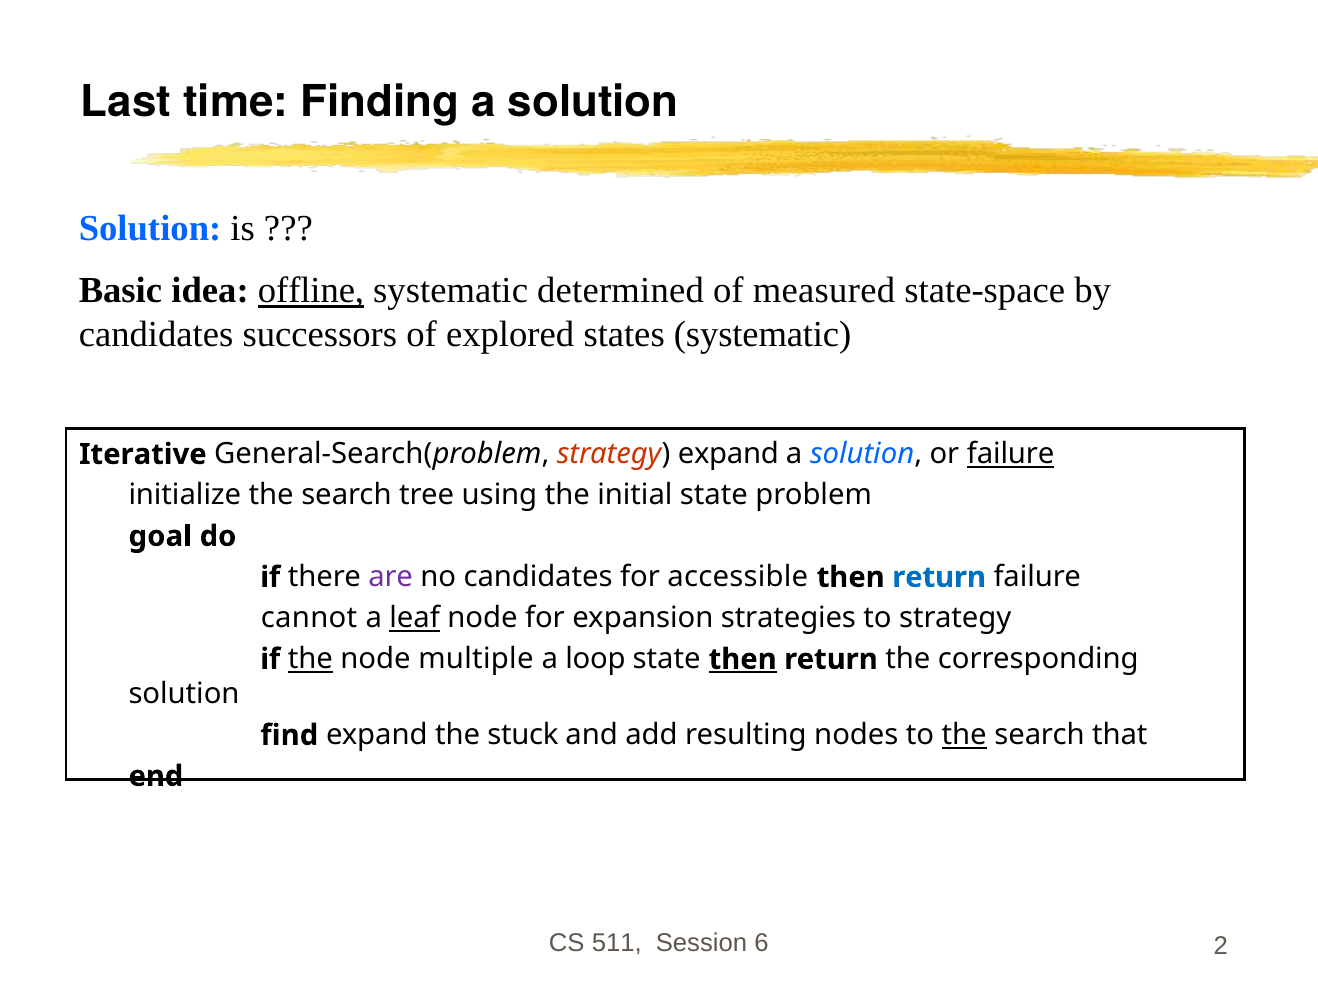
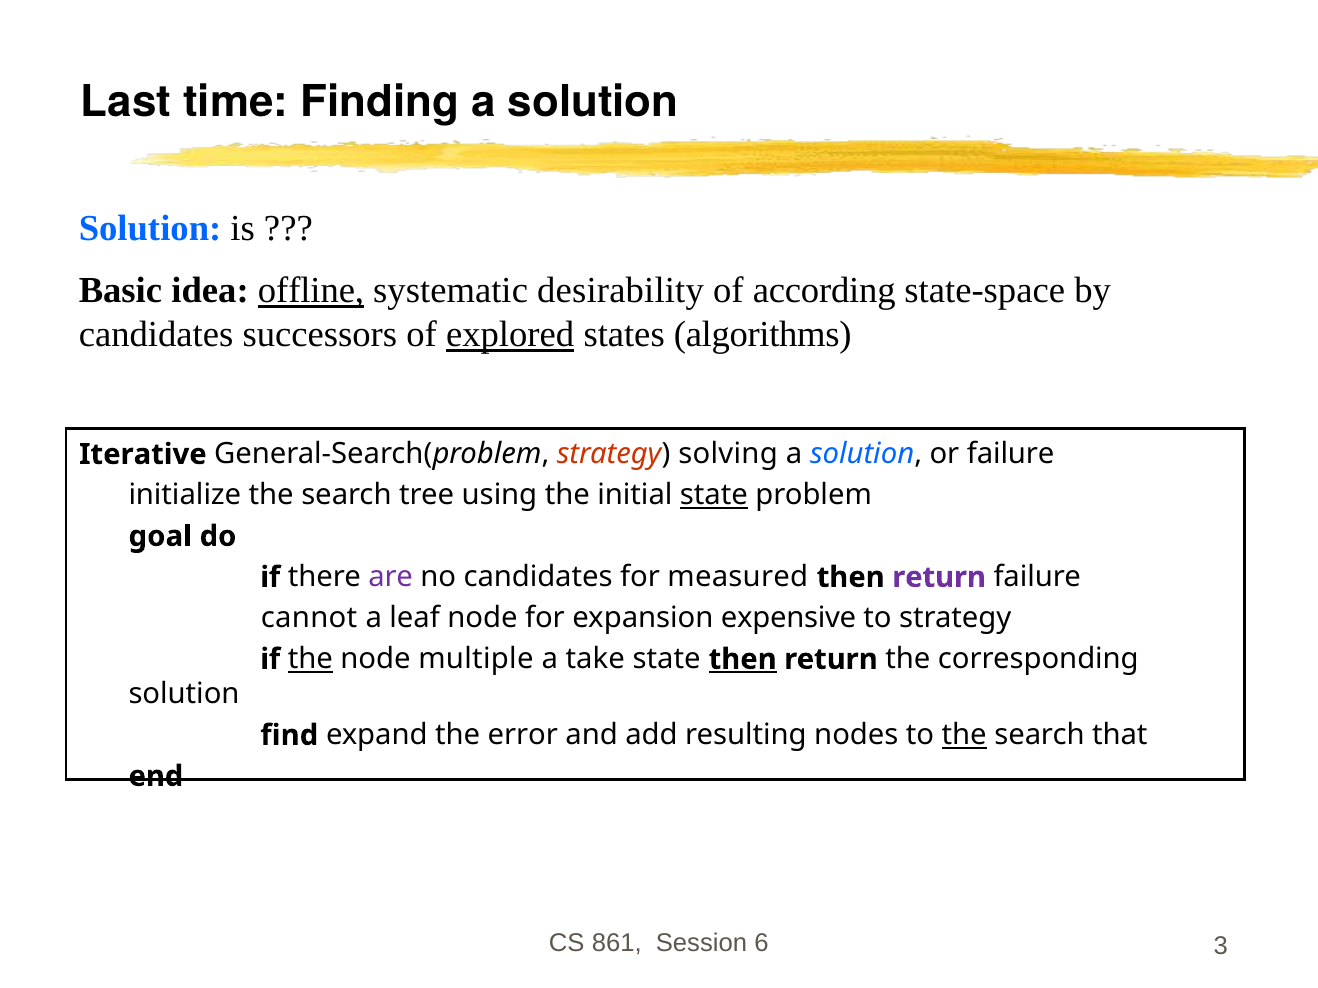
determined: determined -> desirability (621, 291)
measured: measured -> according (824, 291)
explored underline: none -> present (510, 335)
states systematic: systematic -> algorithms (763, 335)
strategy expand: expand -> solving (728, 455)
failure underline: present -> none (1011, 455)
state underline: none -> present (714, 496)
accessible: accessible -> measured (738, 578)
return colour: blue -> purple (939, 578)
leaf underline: present -> none (415, 619)
strategies: strategies -> expensive (789, 619)
loop: loop -> take (595, 660)
stuck: stuck -> error (523, 736)
511: 511 -> 861 (617, 944)
2: 2 -> 3 (1221, 946)
